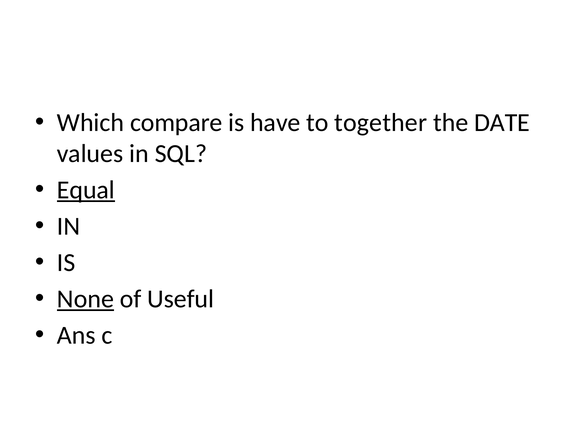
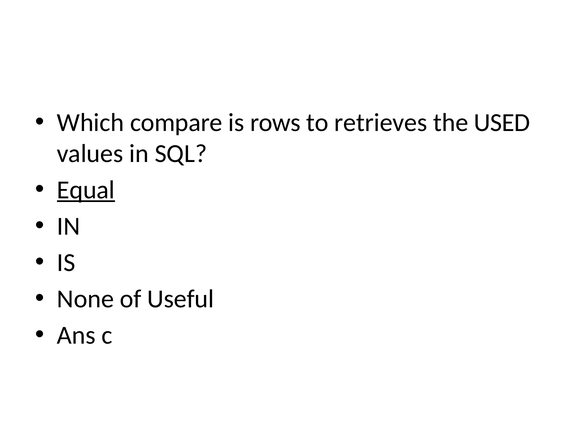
have: have -> rows (275, 123)
together: together -> retrieves (381, 123)
DATE: DATE -> USED (502, 123)
None underline: present -> none (85, 299)
